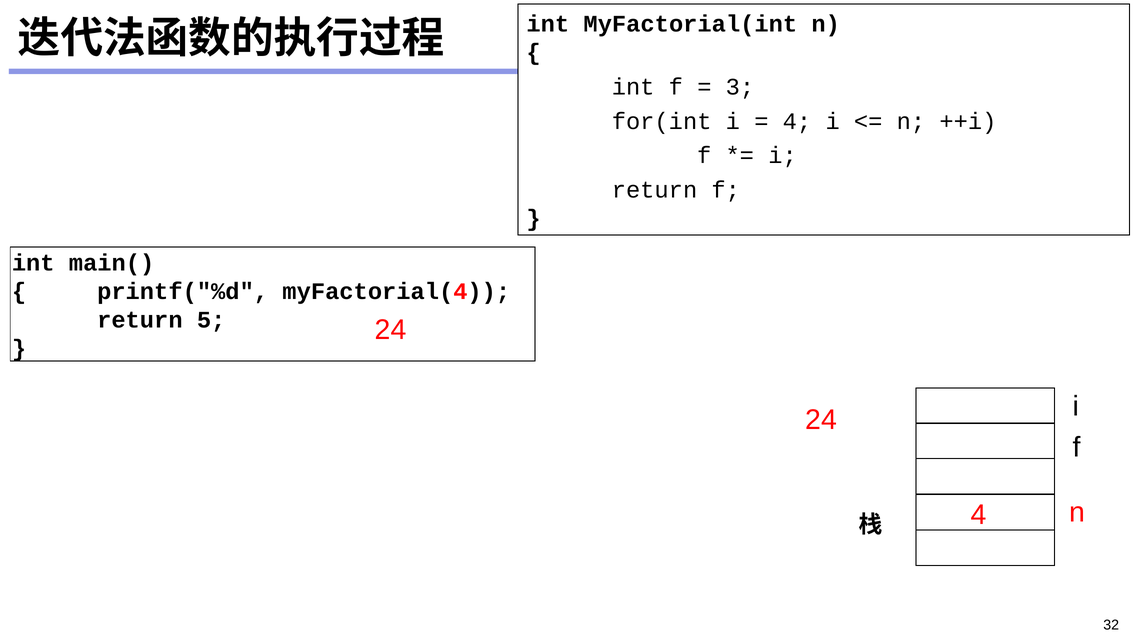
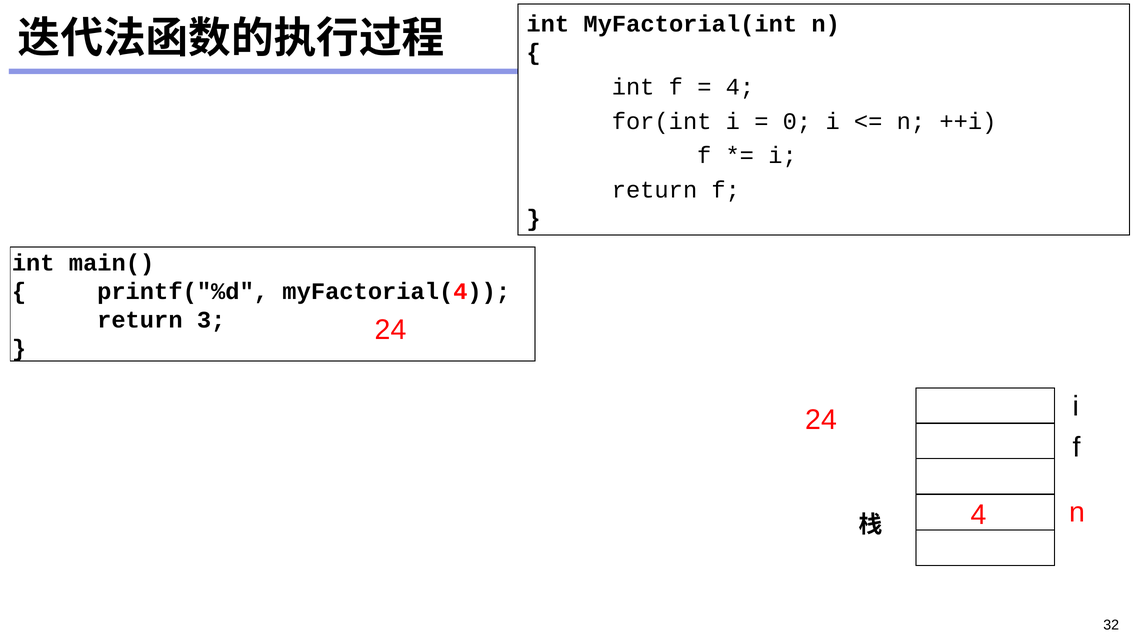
3: 3 -> 4 (740, 87)
4: 4 -> 0 (797, 121)
5: 5 -> 3 (211, 320)
